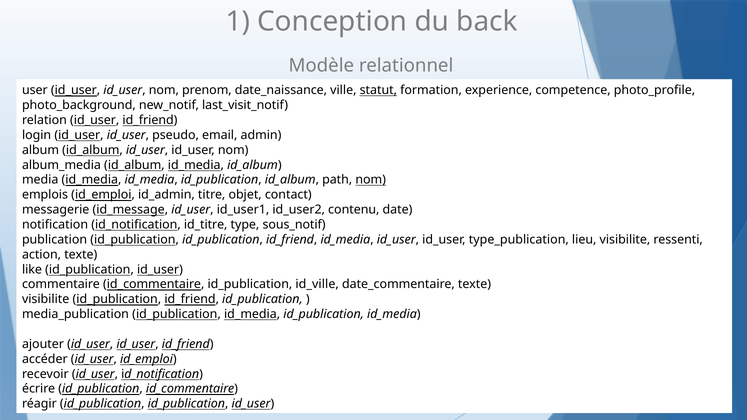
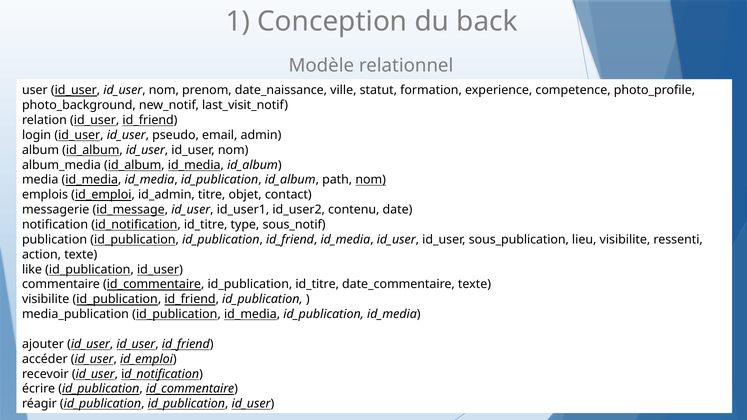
statut underline: present -> none (378, 90)
type_publication: type_publication -> sous_publication (519, 240)
id_publication id_ville: id_ville -> id_titre (317, 284)
